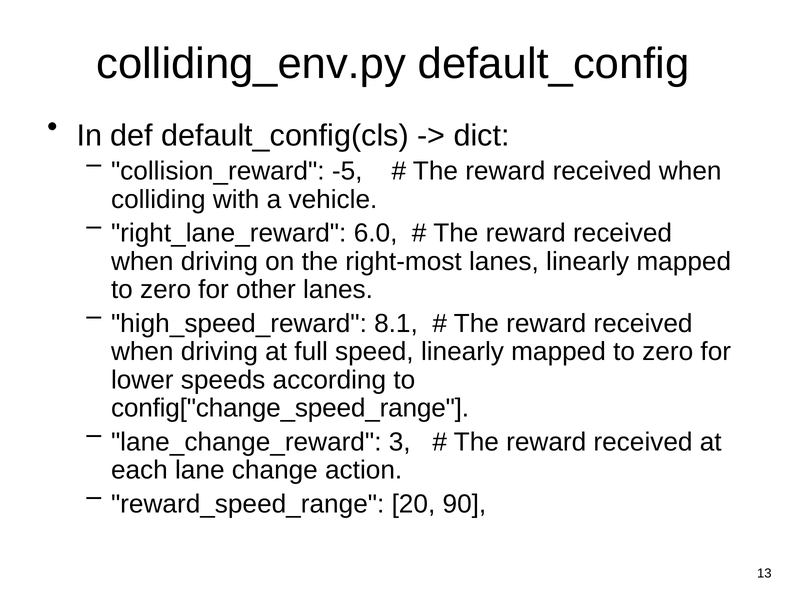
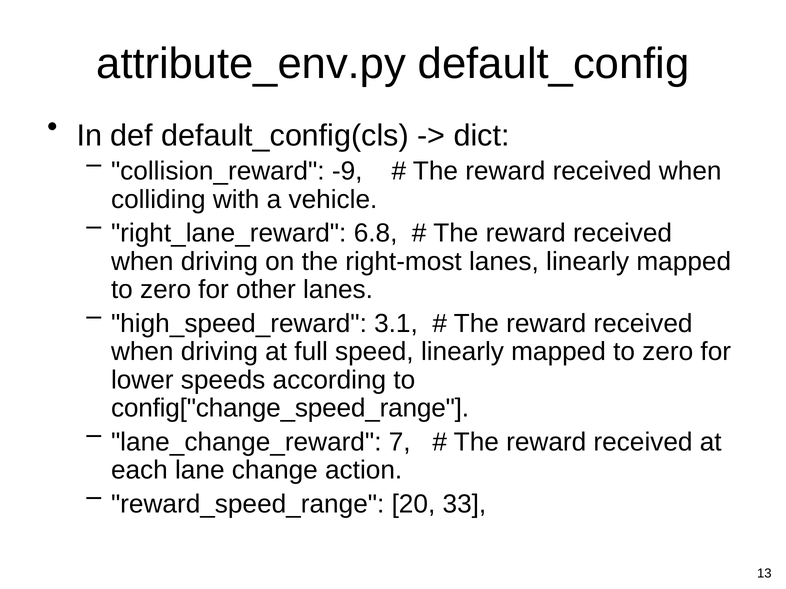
colliding_env.py: colliding_env.py -> attribute_env.py (251, 64)
-5: -5 -> -9 (347, 171)
6.0: 6.0 -> 6.8 (376, 233)
8.1: 8.1 -> 3.1 (396, 324)
3: 3 -> 7 (400, 442)
90: 90 -> 33 (464, 505)
